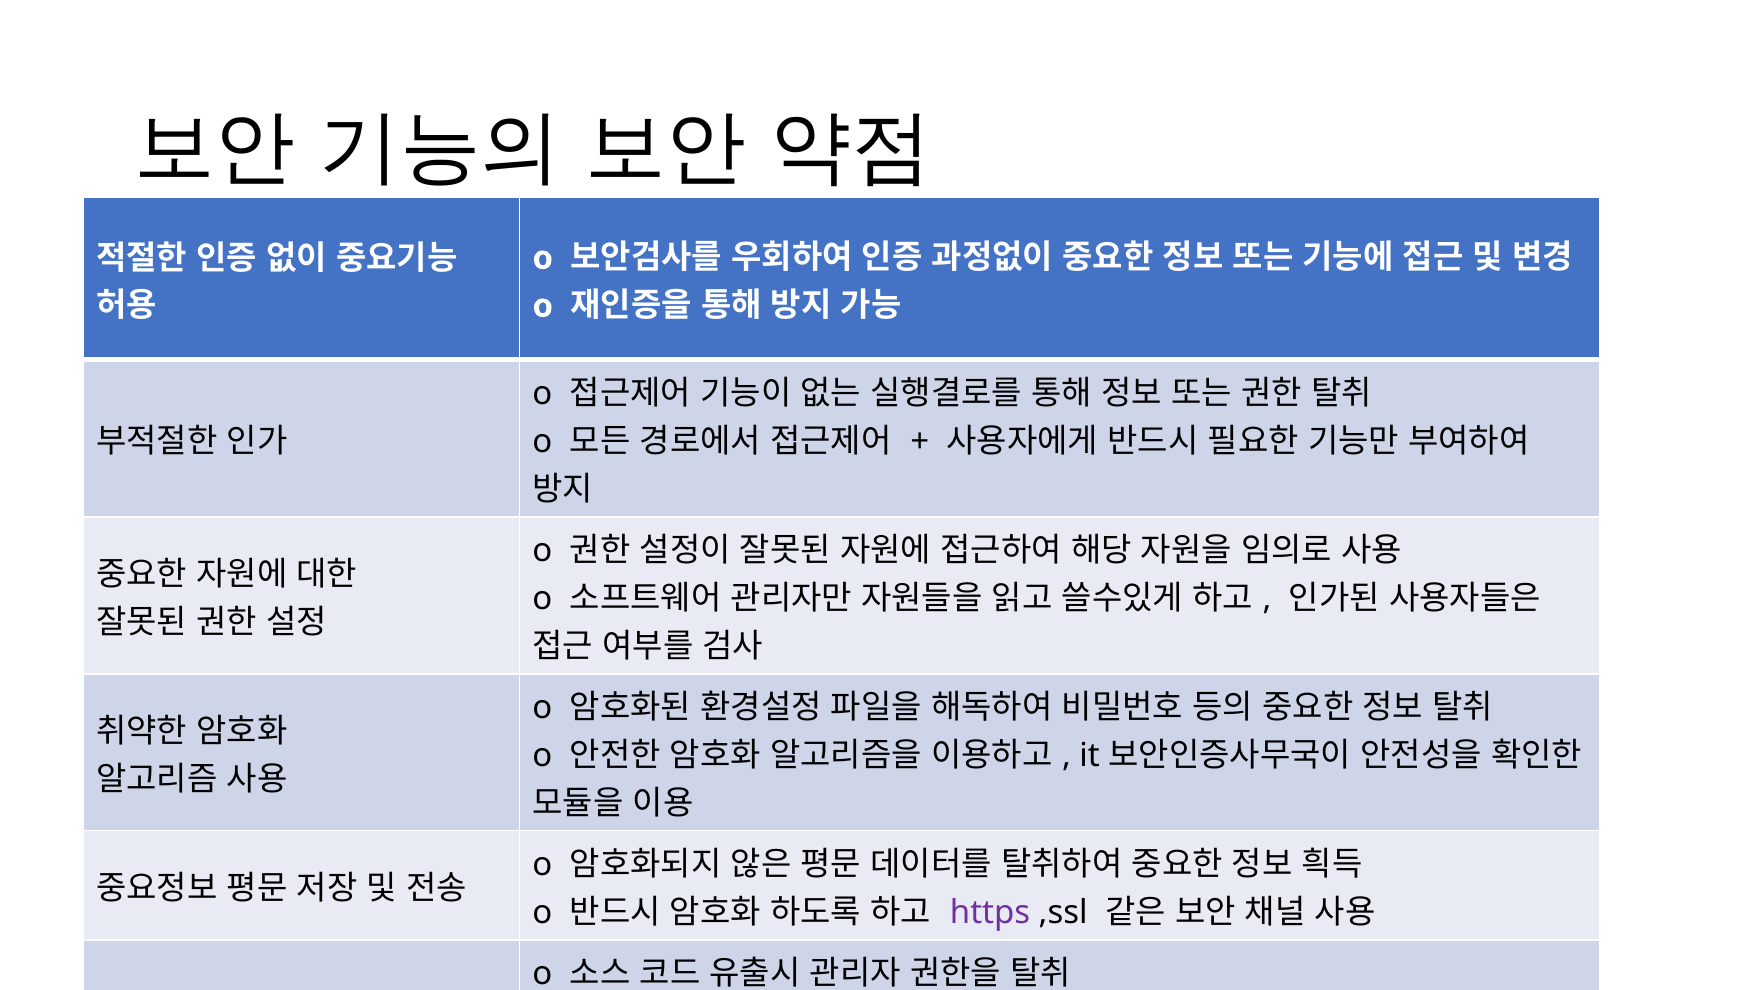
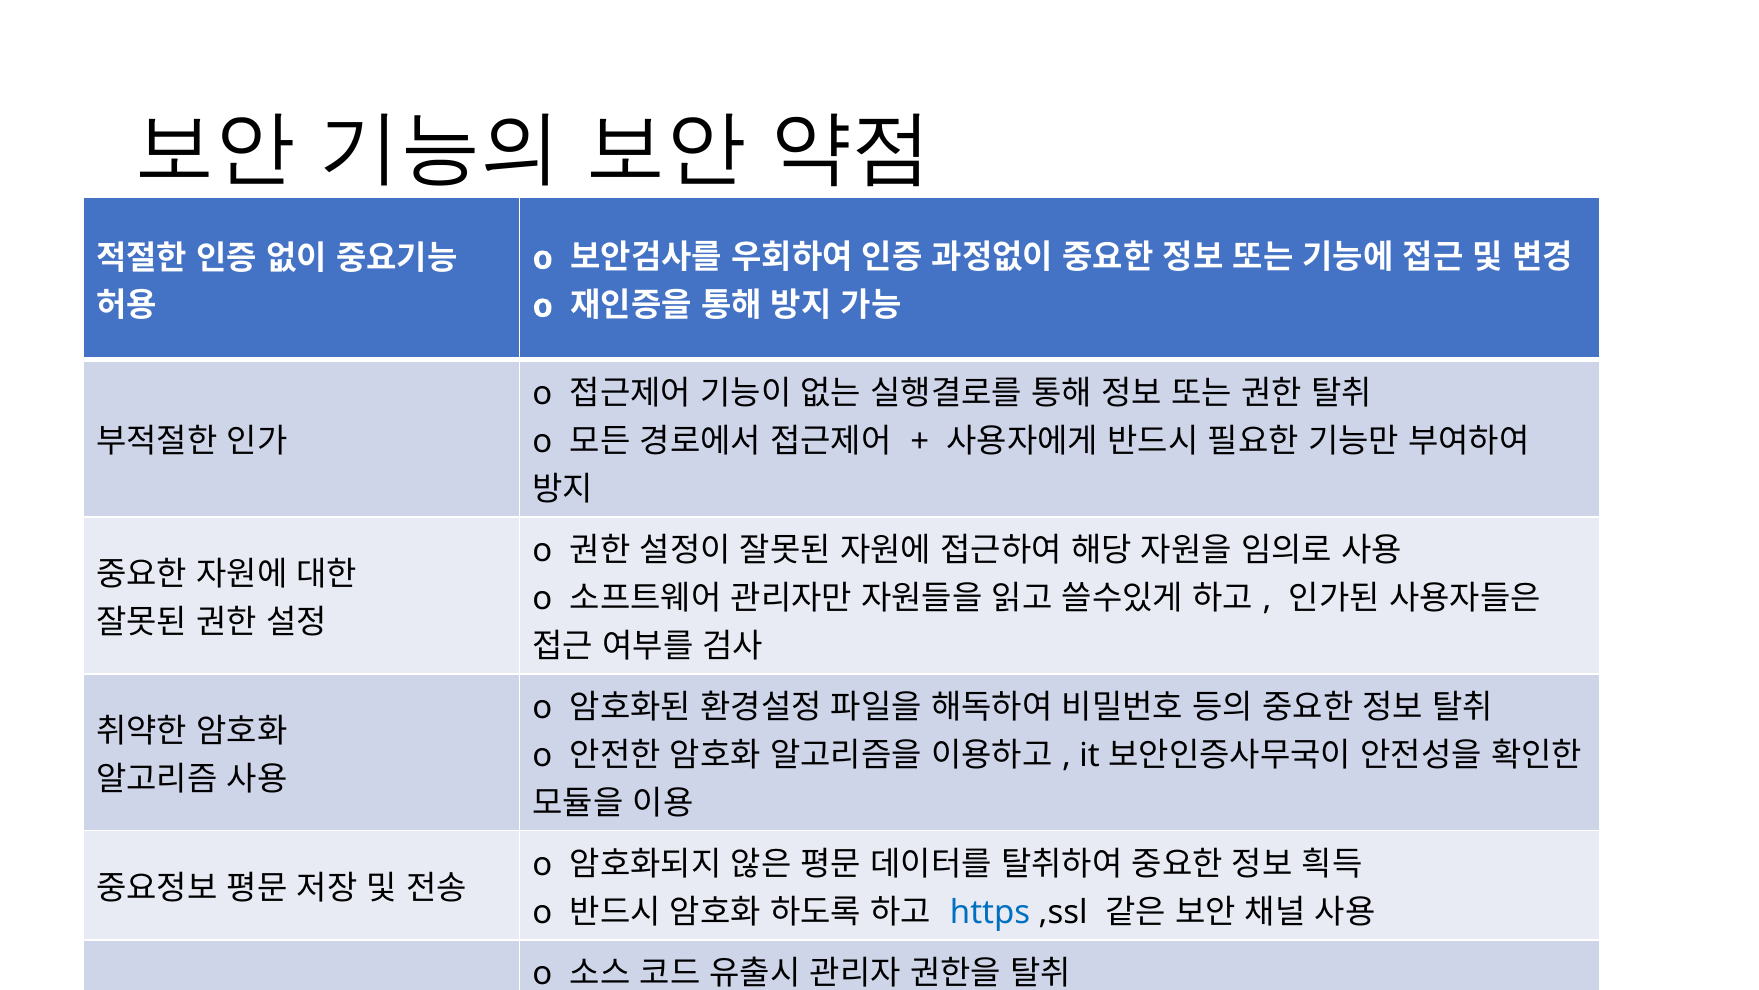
https colour: purple -> blue (990, 912)
